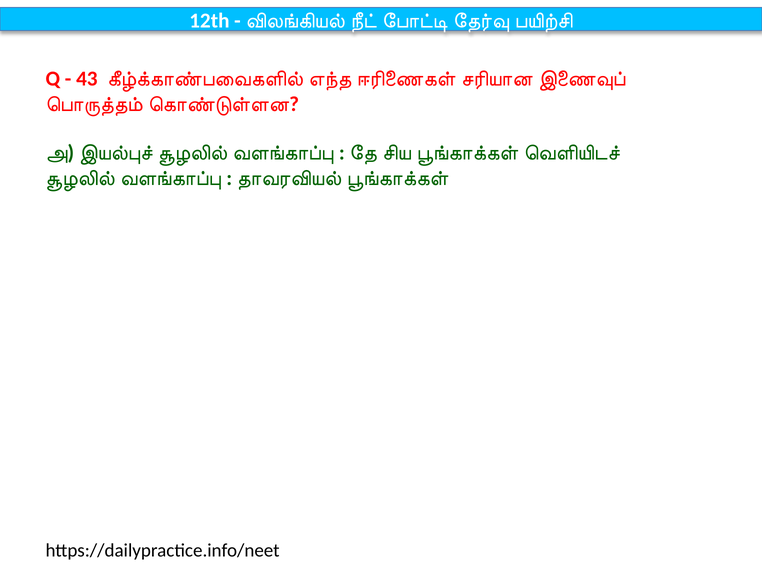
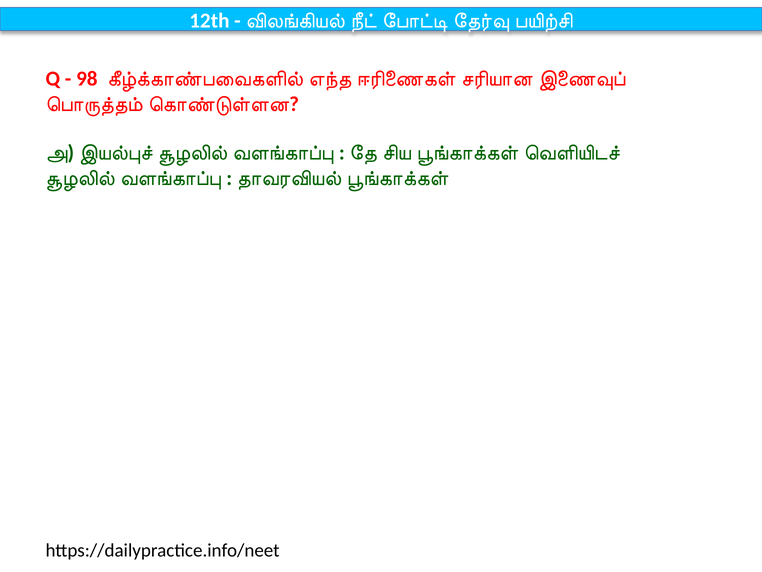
43: 43 -> 98 (87, 79)
